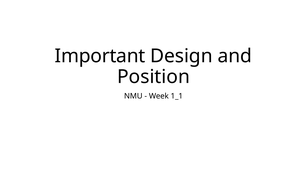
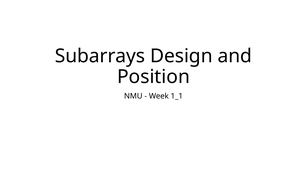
Important: Important -> Subarrays (100, 56)
